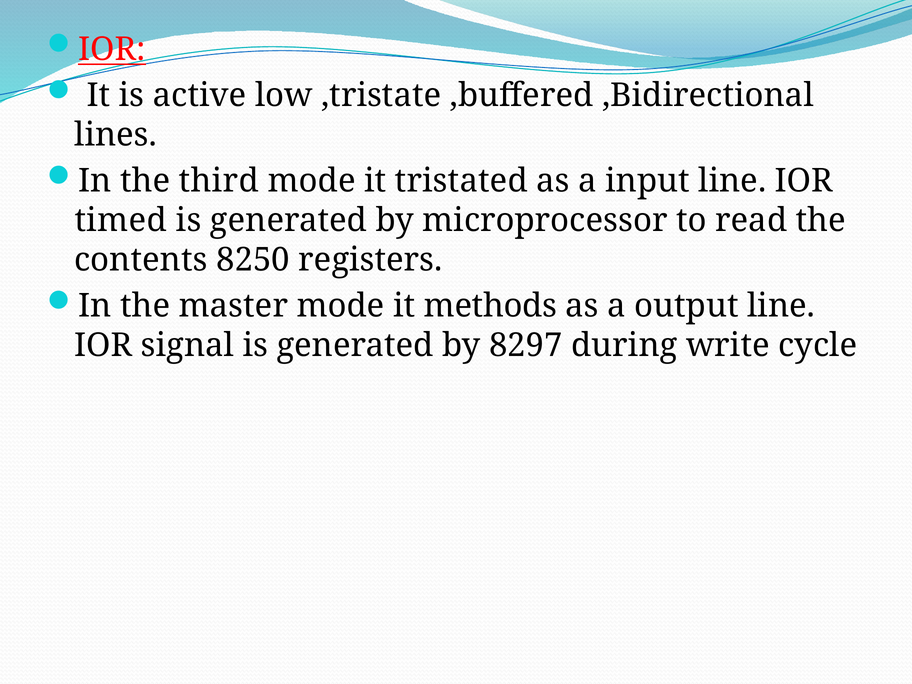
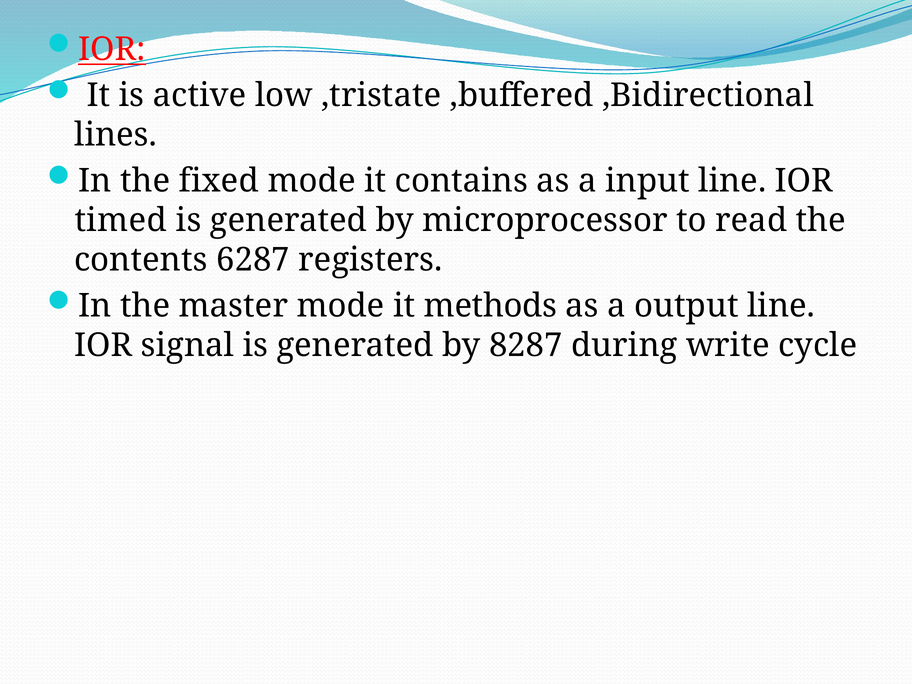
third: third -> fixed (219, 181)
tristated: tristated -> contains (461, 181)
8250: 8250 -> 6287 (253, 260)
8297: 8297 -> 8287 (526, 346)
